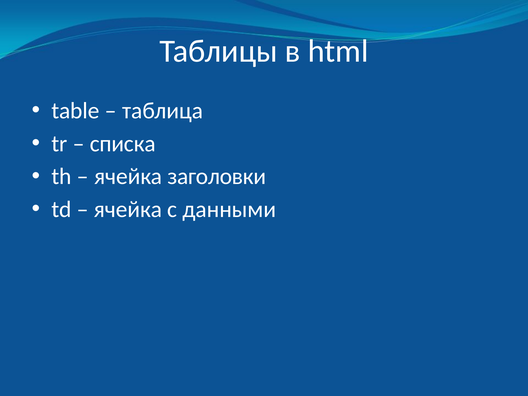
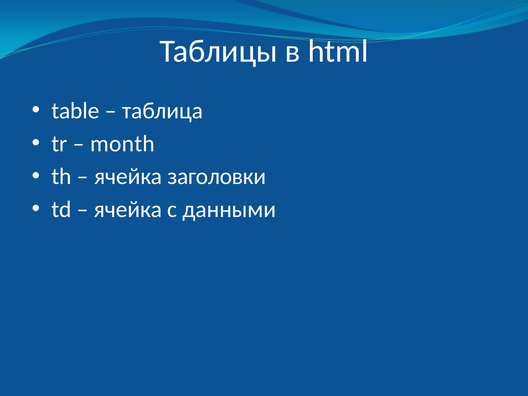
списка: списка -> month (122, 144)
